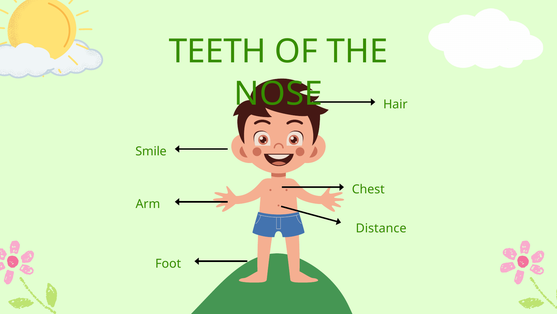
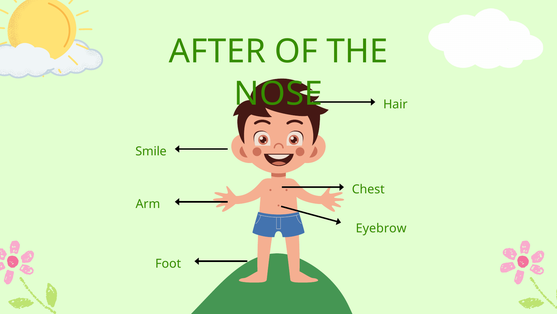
TEETH: TEETH -> AFTER (217, 52)
Distance: Distance -> Eyebrow (381, 228)
